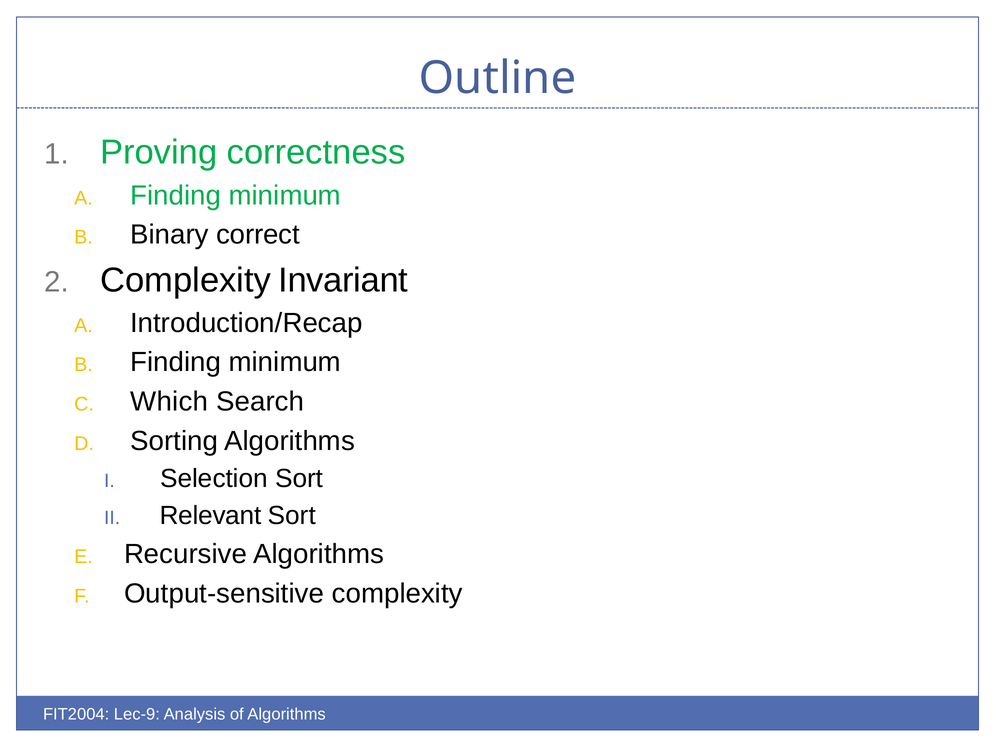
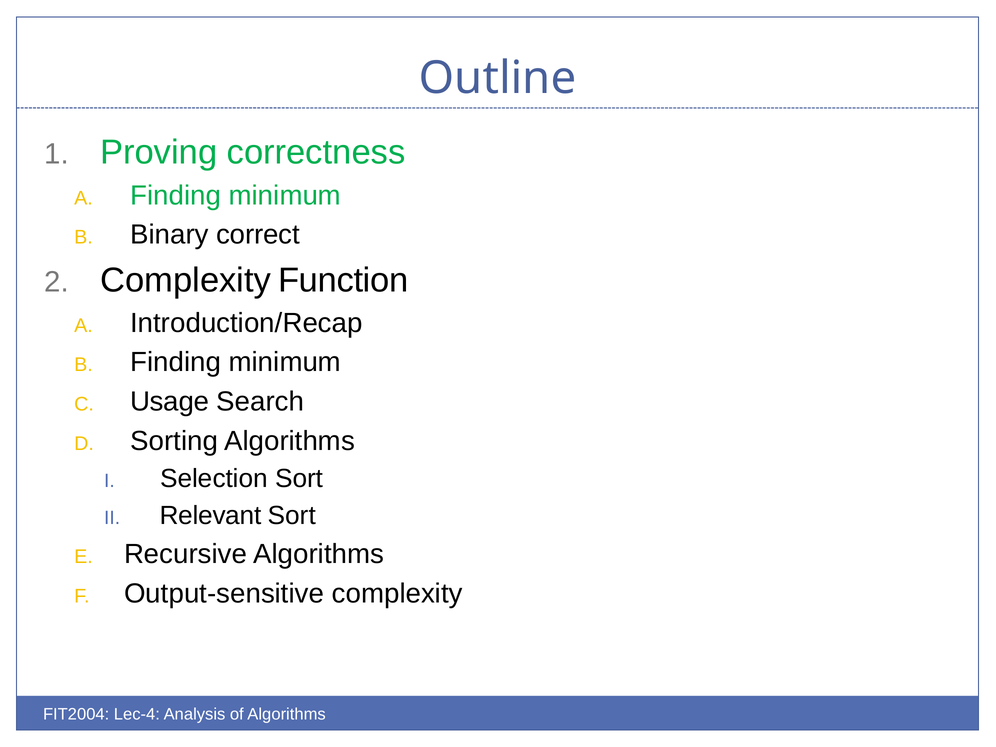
Invariant: Invariant -> Function (343, 280)
Which: Which -> Usage (170, 402)
Lec-9: Lec-9 -> Lec-4 (137, 714)
